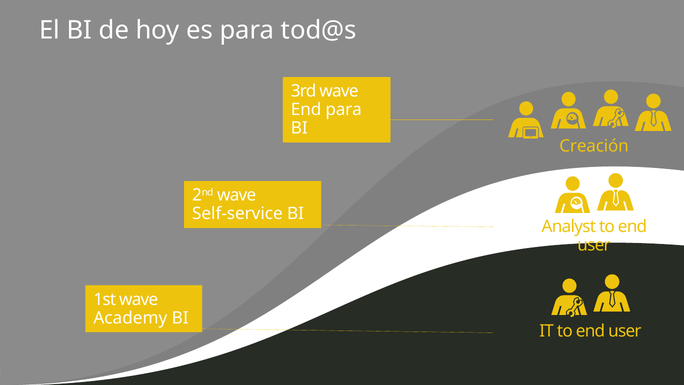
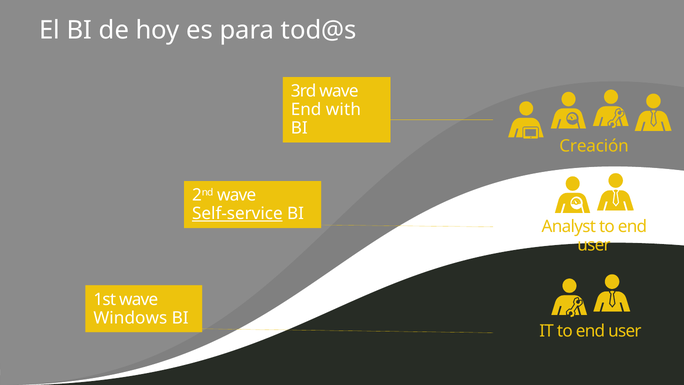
End para: para -> with (343, 110)
Self-service underline: none -> present (237, 214)
Academy: Academy -> Windows (130, 318)
